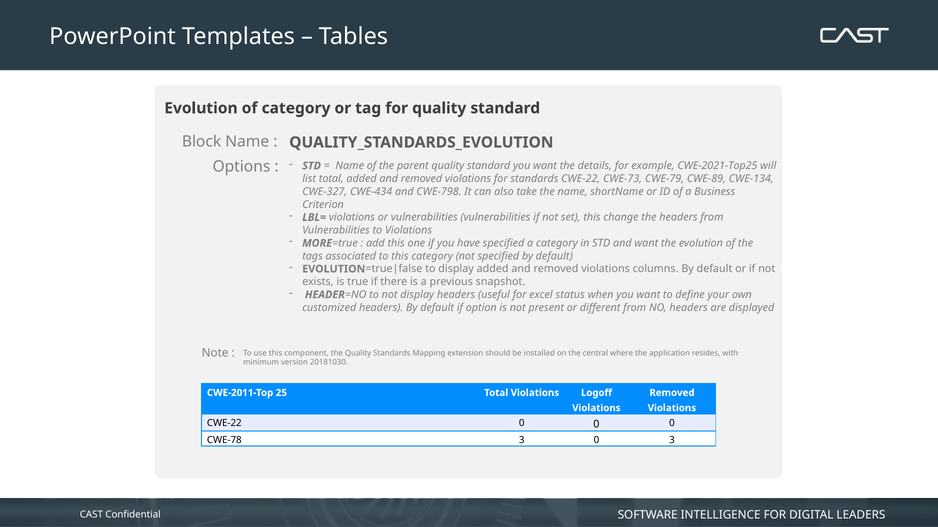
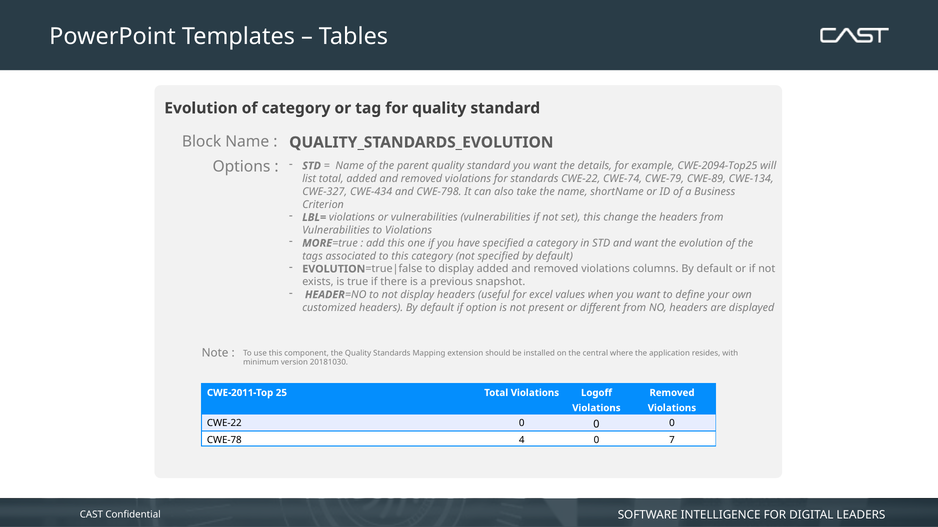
CWE-2021-Top25: CWE-2021-Top25 -> CWE-2094-Top25 (717, 166)
CWE-73: CWE-73 -> CWE-74 (623, 179)
status: status -> values (570, 295)
CWE-78 3: 3 -> 4 (522, 441)
0 3: 3 -> 7 (672, 441)
